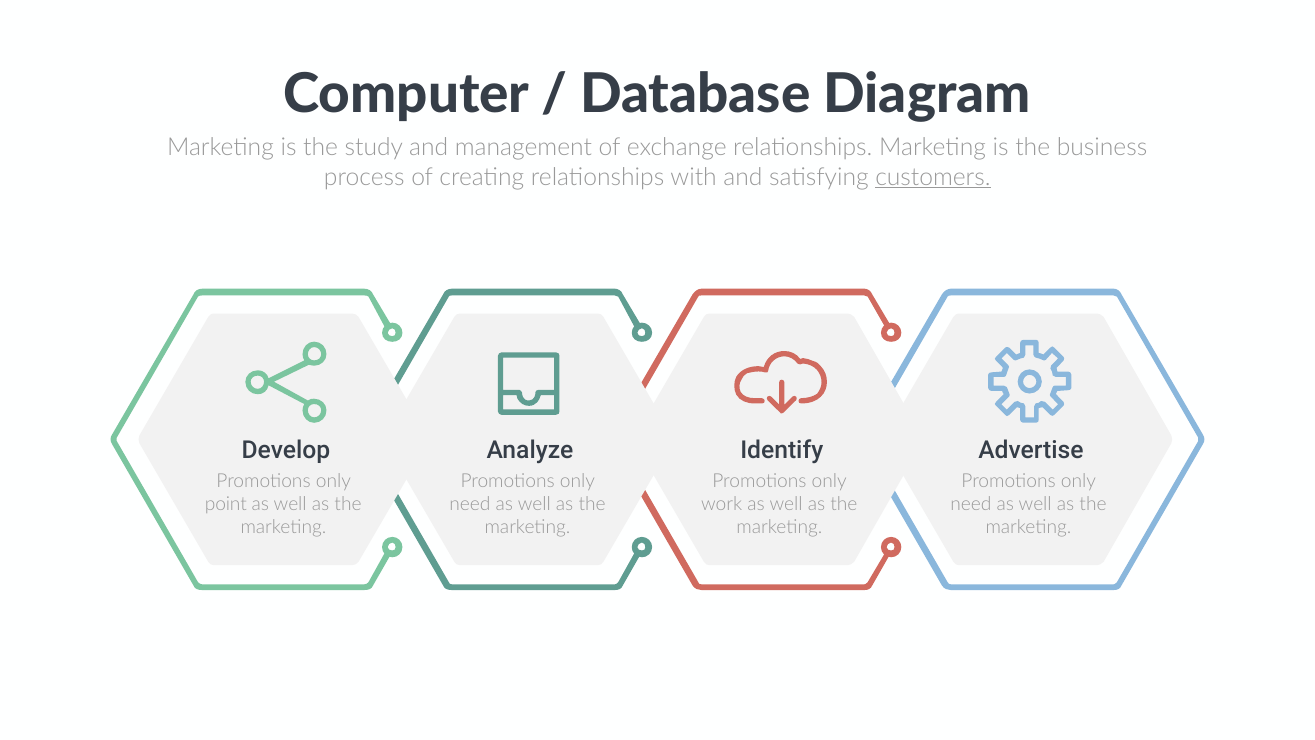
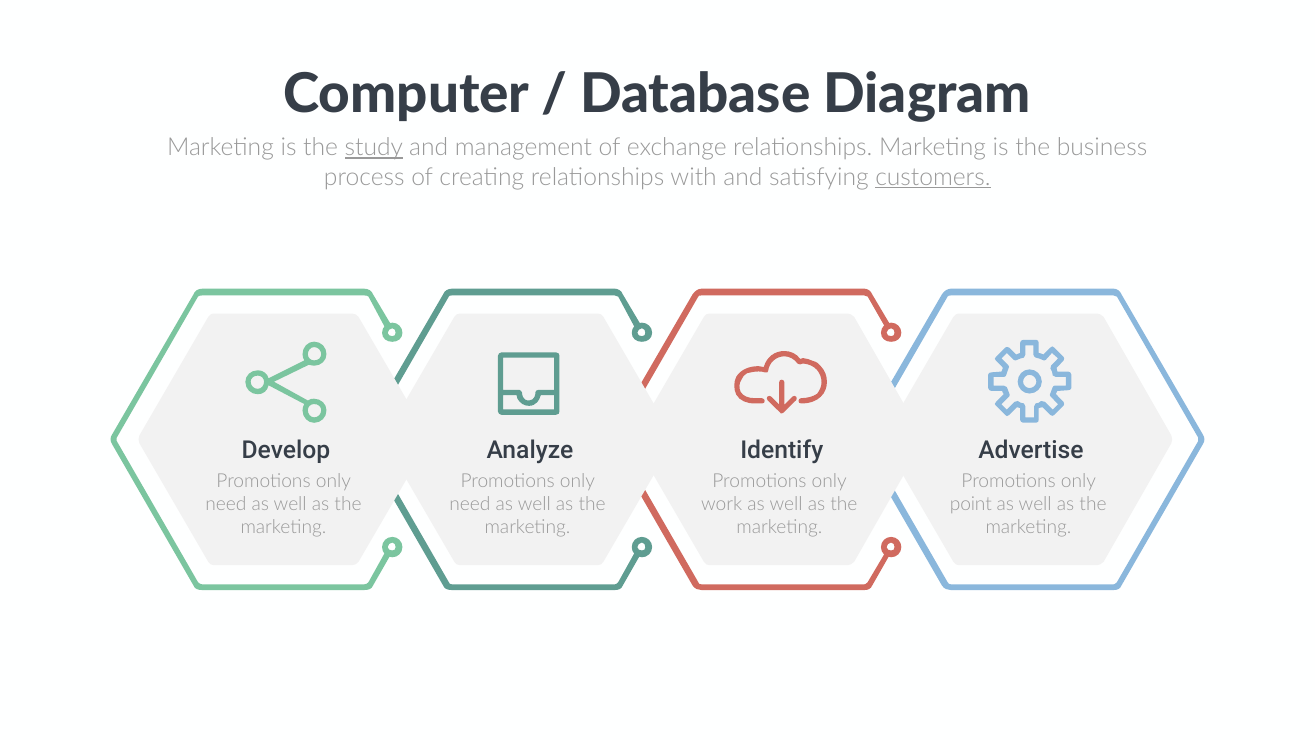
study underline: none -> present (374, 147)
point: point -> need (226, 504)
need: need -> point (971, 504)
